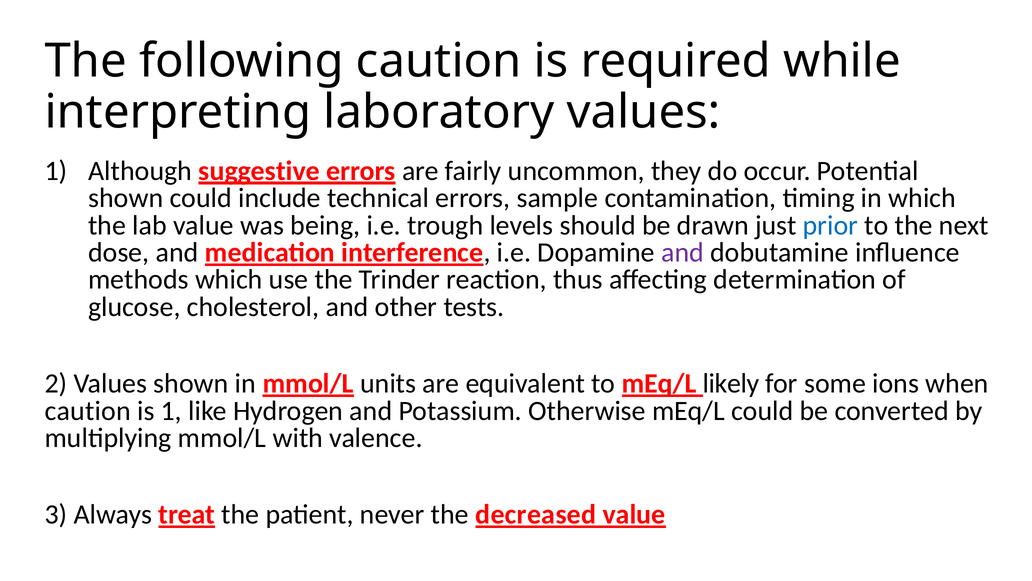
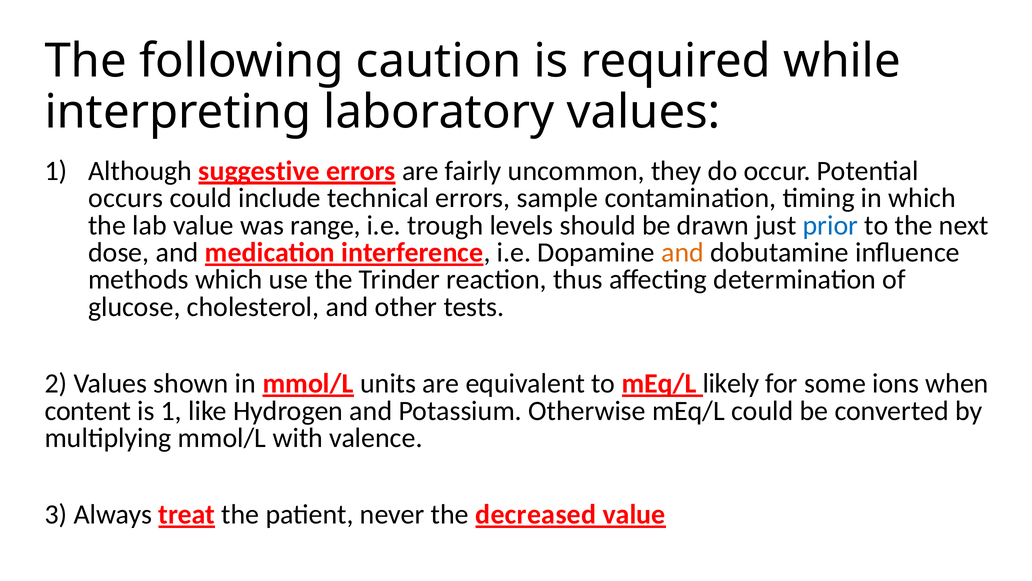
shown: shown -> occurs (126, 198)
being: being -> range (325, 225)
and colour: purple -> orange (683, 252)
caution: caution -> content (88, 410)
